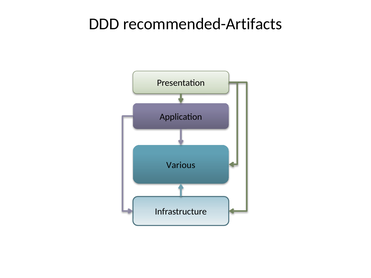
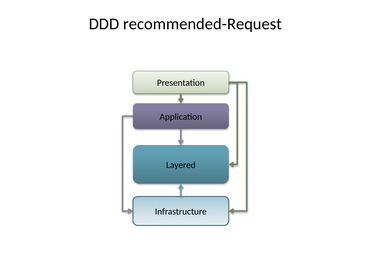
recommended-Artifacts: recommended-Artifacts -> recommended-Request (202, 24)
Various: Various -> Layered (181, 165)
